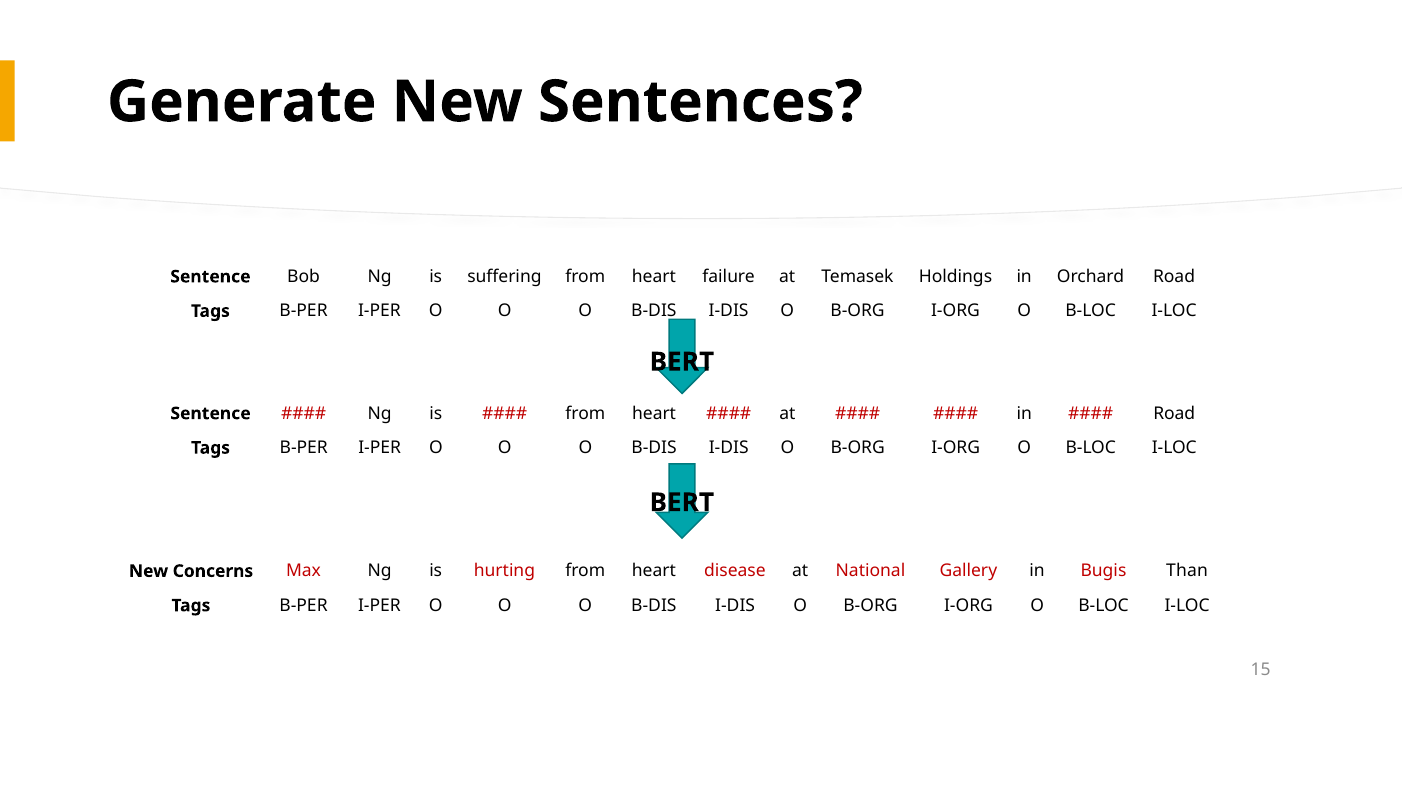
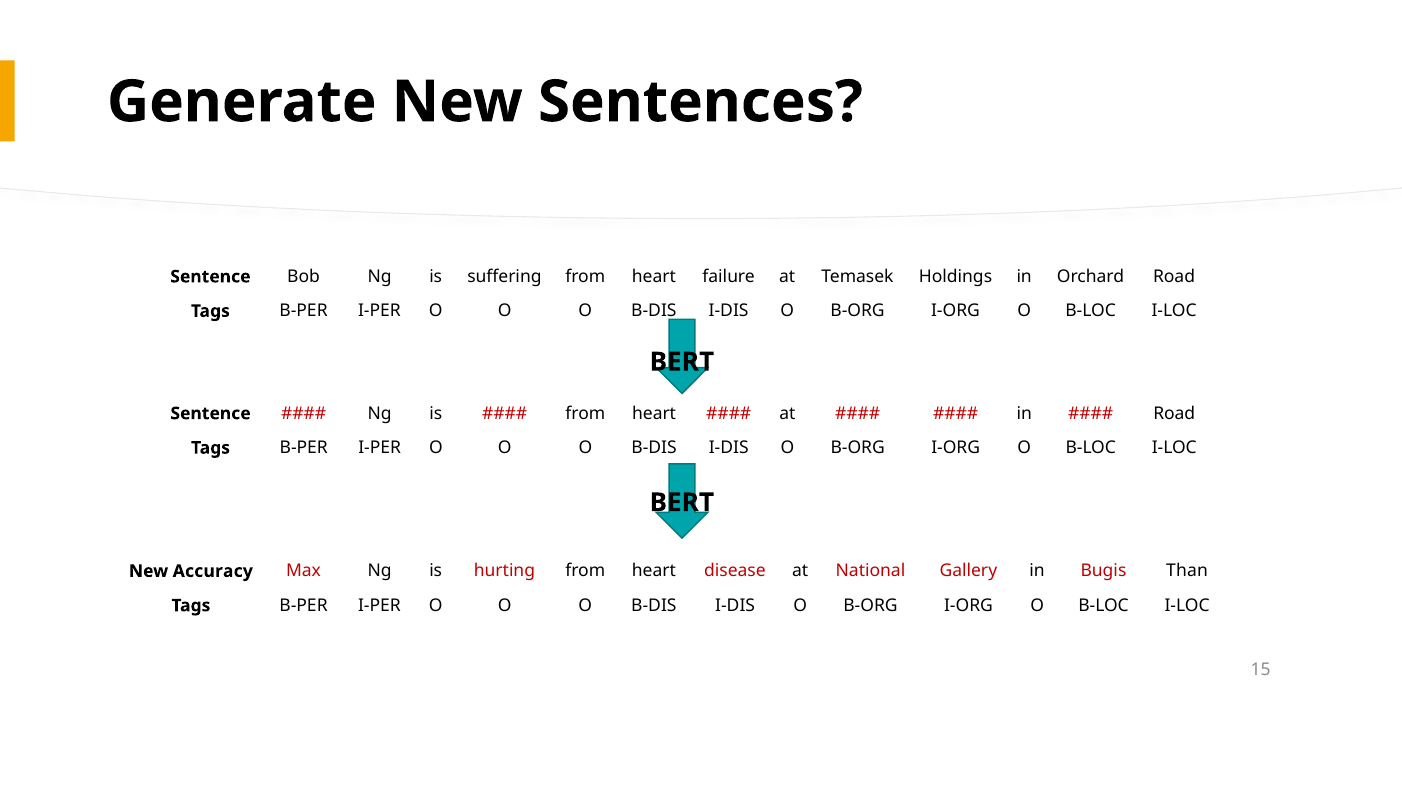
Concerns: Concerns -> Accuracy (213, 571)
